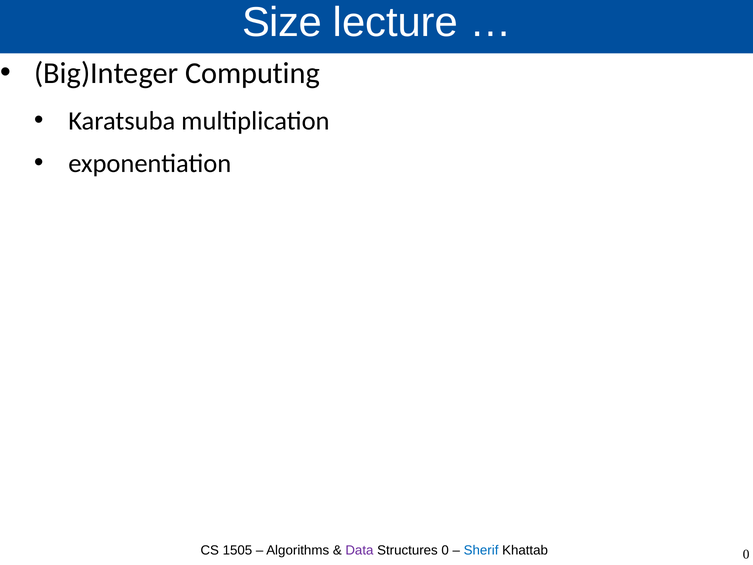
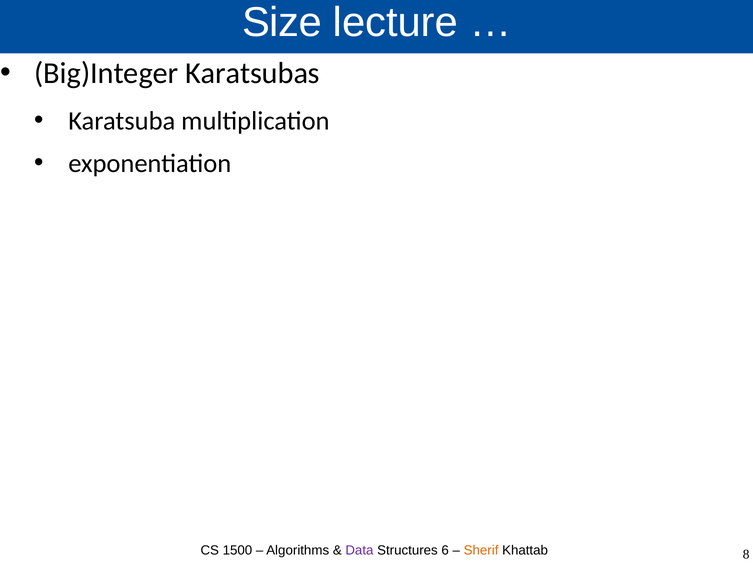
Computing: Computing -> Karatsubas (253, 73)
1505: 1505 -> 1500 (237, 551)
Structures 0: 0 -> 6 (445, 551)
Sherif colour: blue -> orange (481, 551)
Khattab 0: 0 -> 8 (746, 554)
